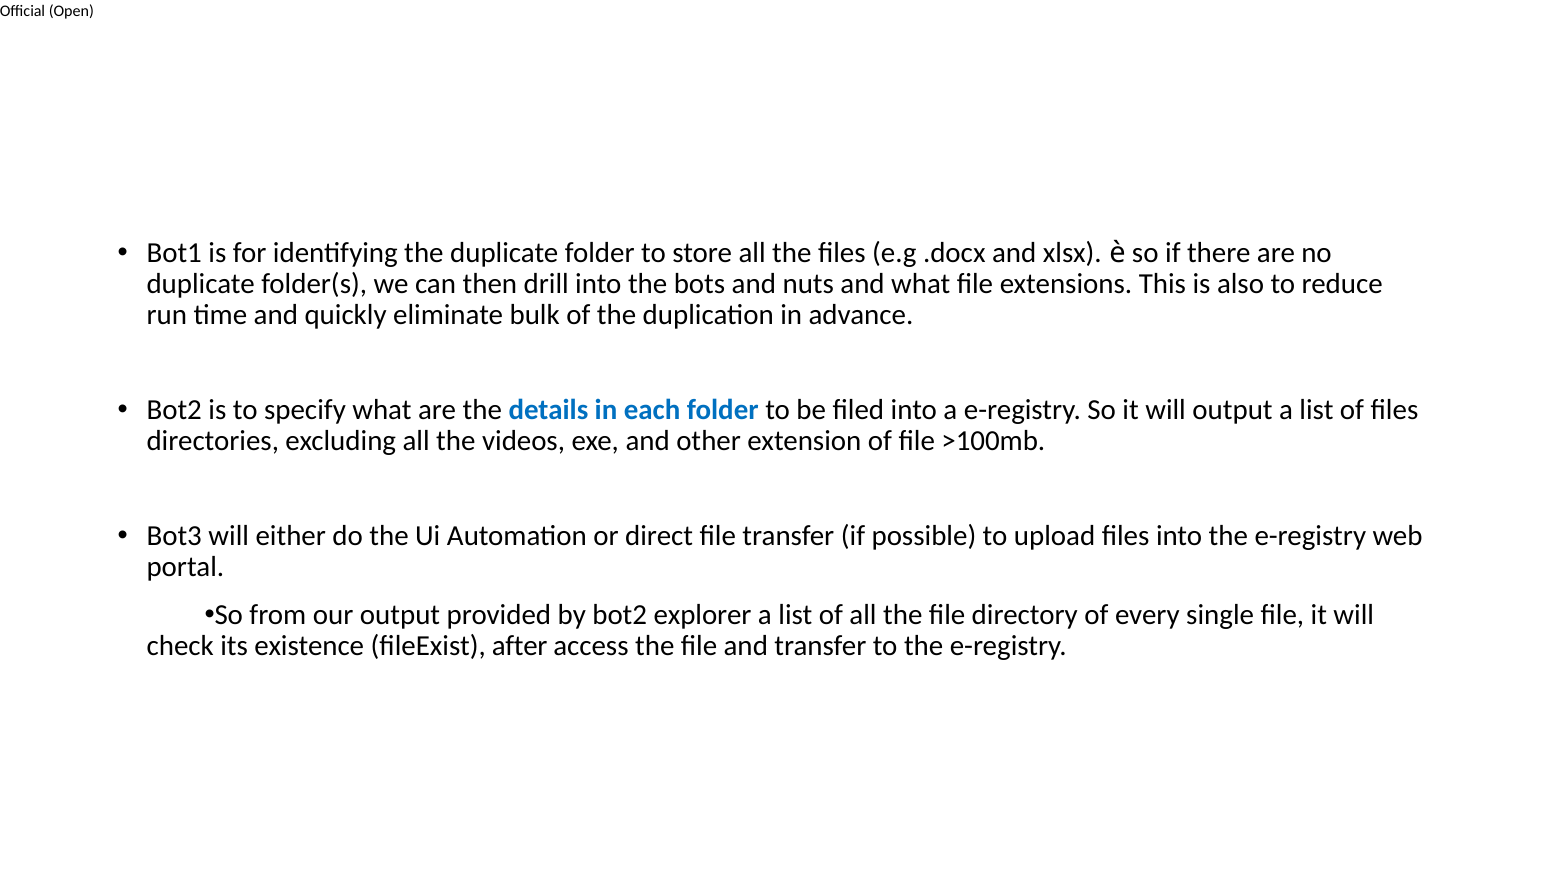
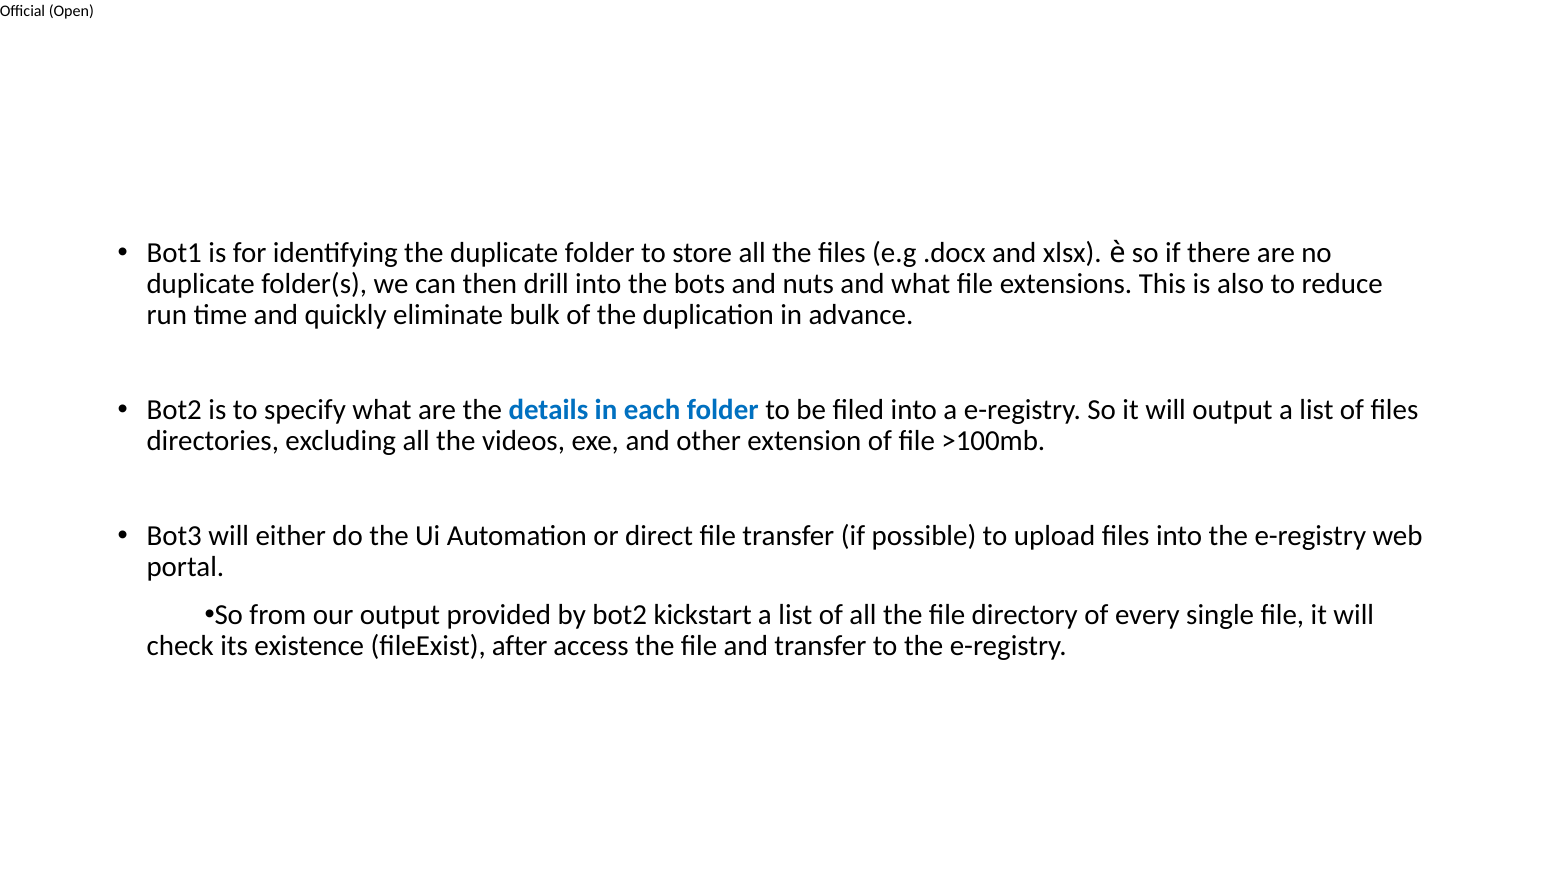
explorer: explorer -> kickstart (703, 614)
